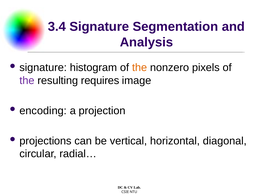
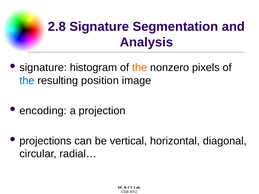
3.4: 3.4 -> 2.8 (57, 27)
the colour: purple -> blue (27, 81)
requires: requires -> position (100, 81)
